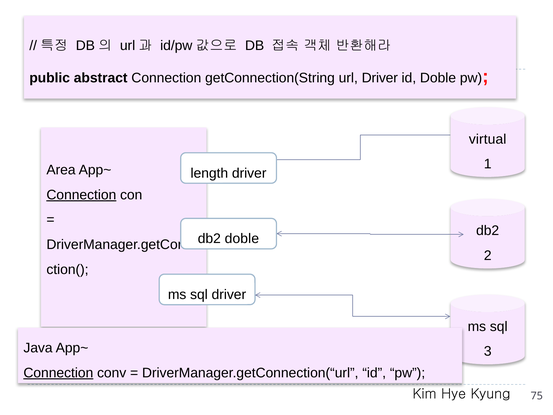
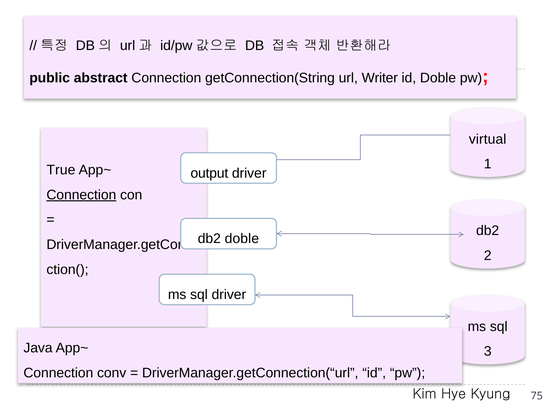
url Driver: Driver -> Writer (380, 78)
Area: Area -> True (61, 170)
length: length -> output (209, 173)
Connection underline: present -> none (58, 373)
